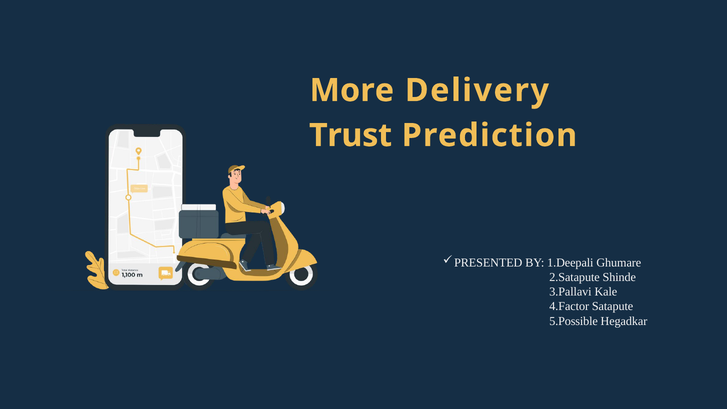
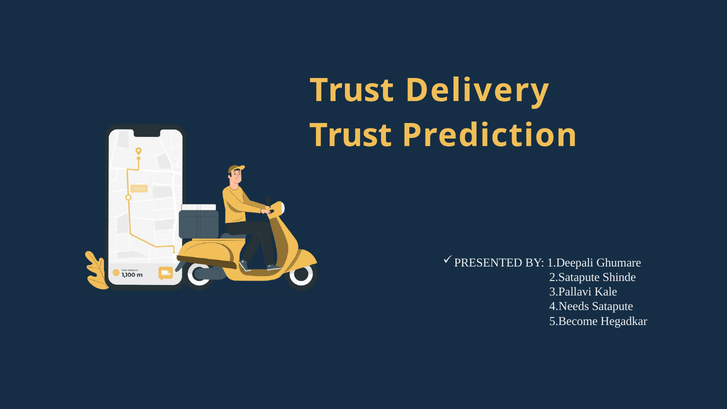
More: More -> Trust (352, 90)
4.Factor: 4.Factor -> 4.Needs (569, 306)
5.Possible: 5.Possible -> 5.Become (574, 321)
